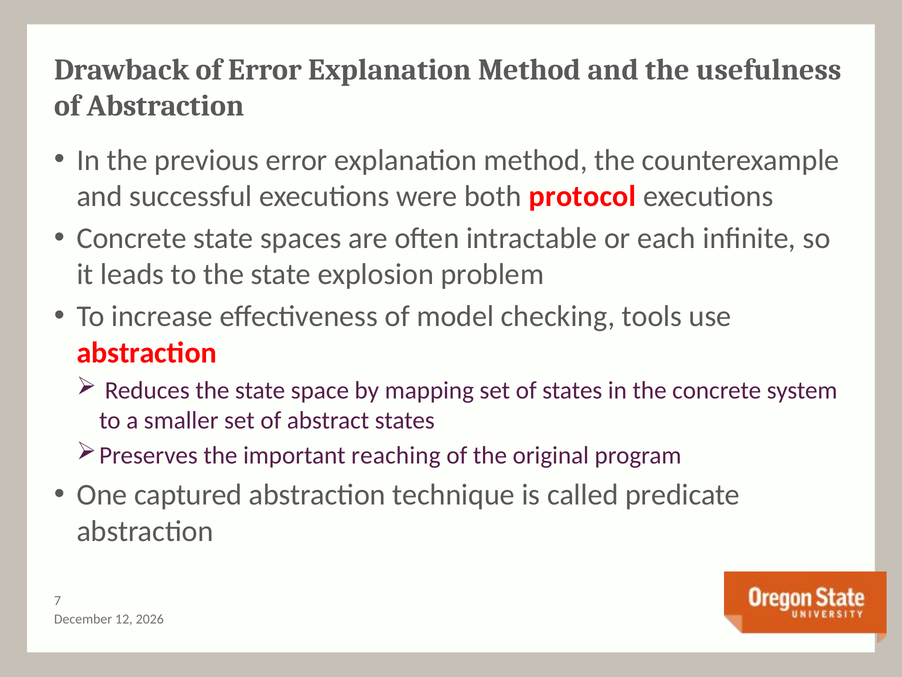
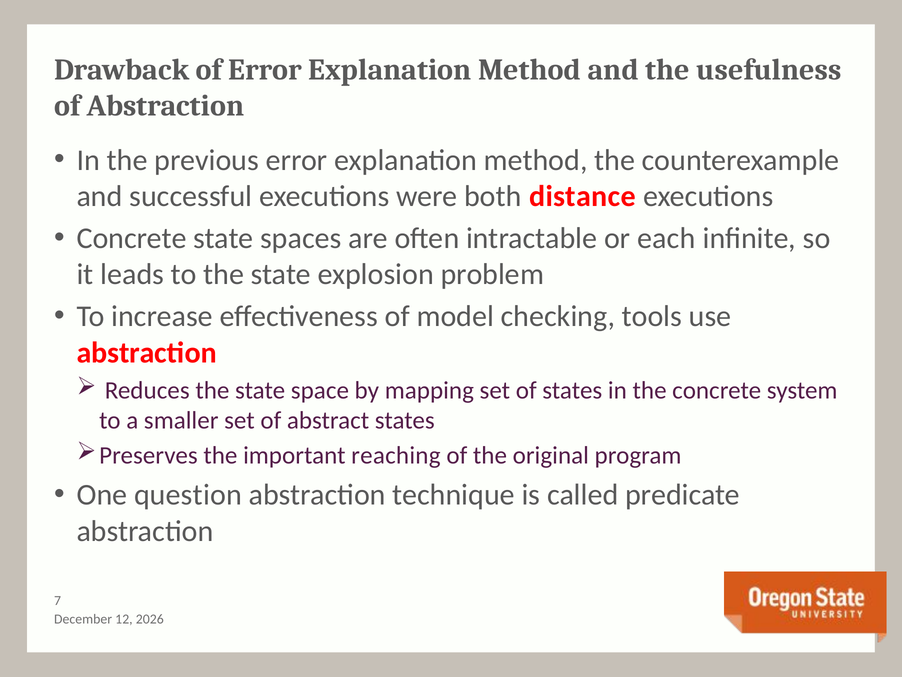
protocol: protocol -> distance (582, 196)
captured: captured -> question (188, 495)
